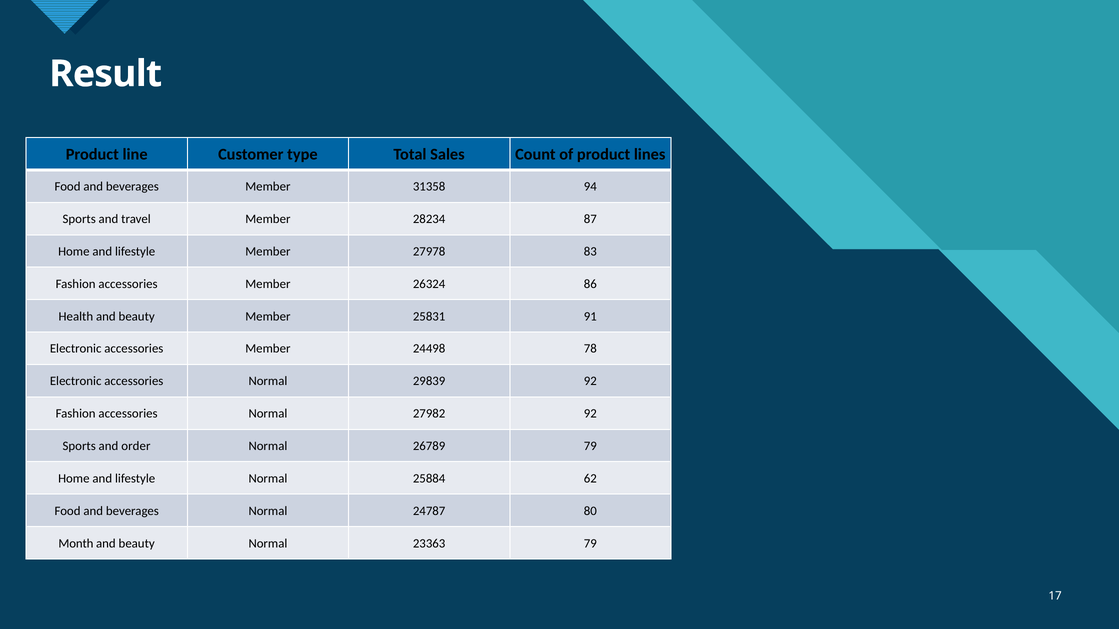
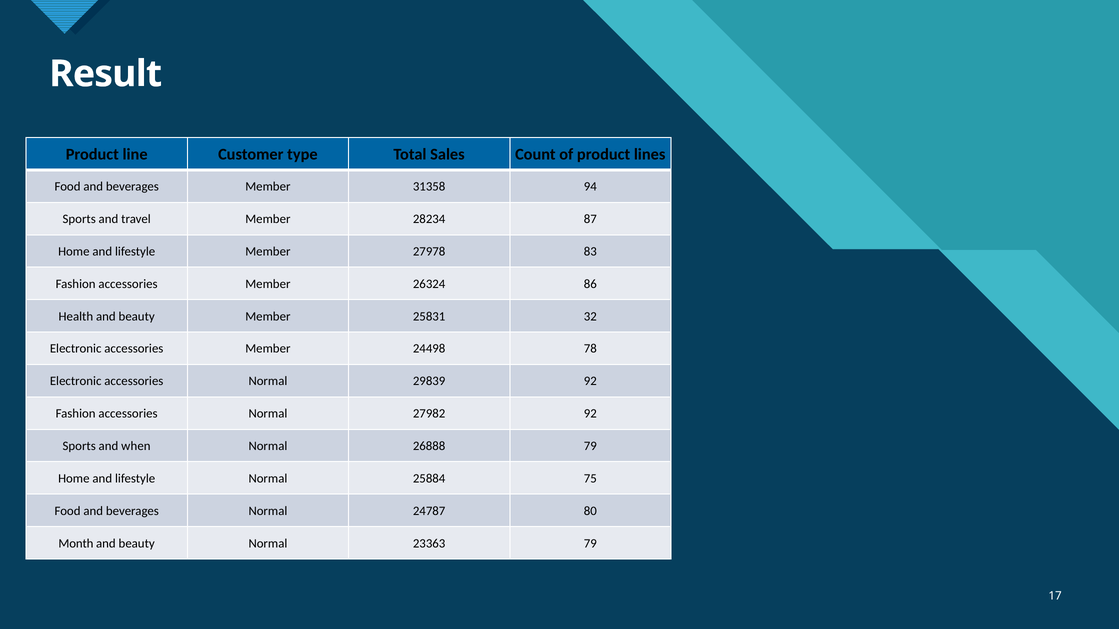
91: 91 -> 32 (590, 317)
order: order -> when (136, 446)
26789: 26789 -> 26888 (429, 446)
62: 62 -> 75 (590, 479)
